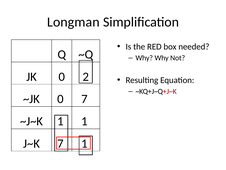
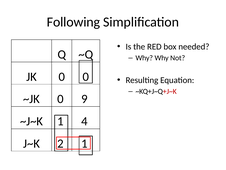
Longman: Longman -> Following (73, 22)
0 2: 2 -> 0 (86, 76)
0 7: 7 -> 9 (84, 99)
1 1: 1 -> 4 (84, 121)
J~K 7: 7 -> 2 (60, 143)
